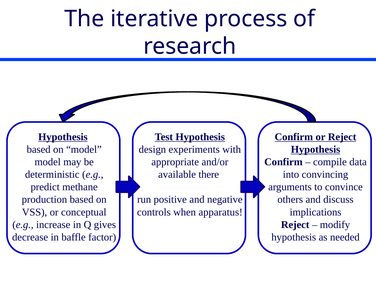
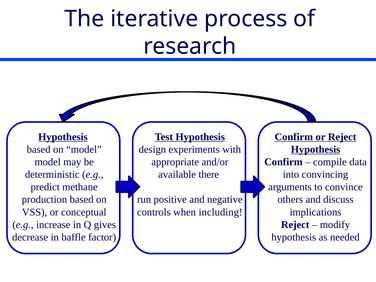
apparatus: apparatus -> including (221, 212)
